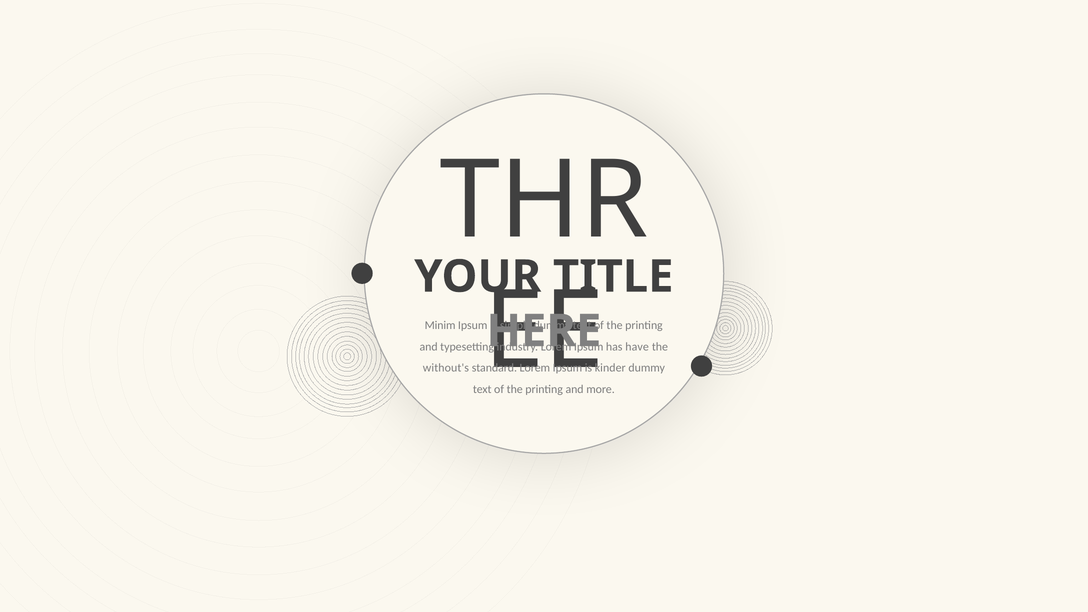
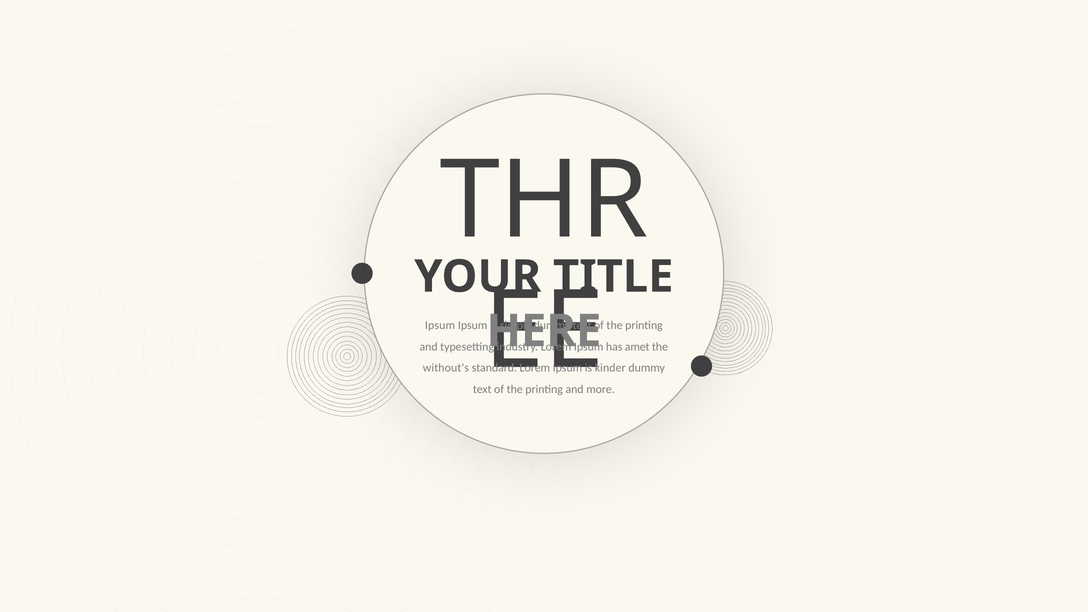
Minim: Minim -> Ipsum (440, 325)
have: have -> amet (637, 347)
